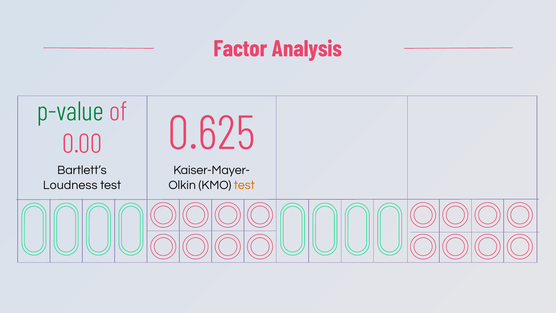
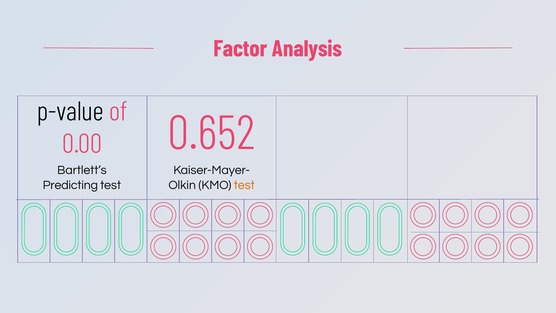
p-value colour: green -> black (70, 111)
0.625: 0.625 -> 0.652 (212, 133)
Loudness: Loudness -> Predicting (70, 185)
